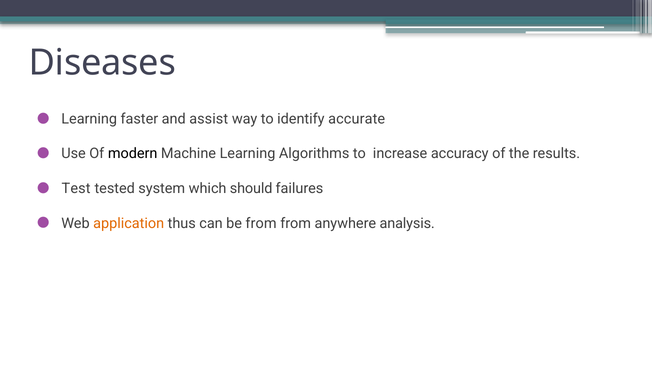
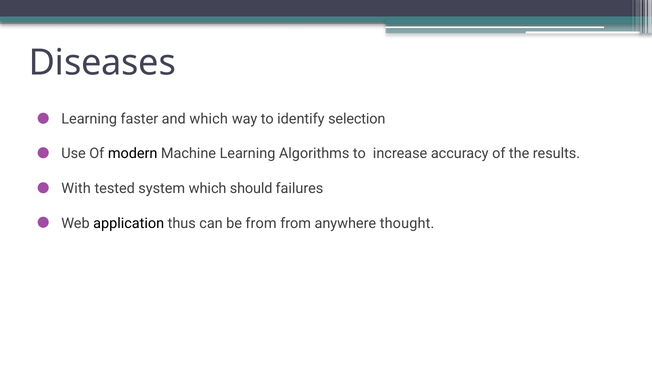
and assist: assist -> which (209, 119)
accurate: accurate -> selection (357, 119)
Test: Test -> With (76, 188)
application colour: orange -> black (129, 223)
analysis: analysis -> thought (407, 223)
